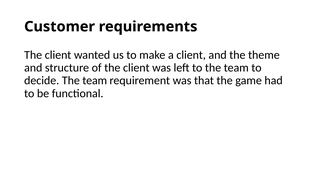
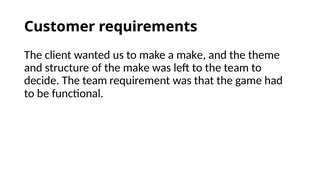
a client: client -> make (191, 55)
of the client: client -> make (136, 68)
